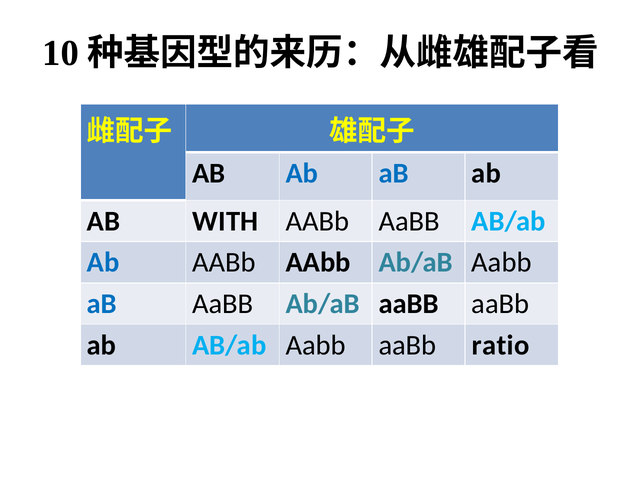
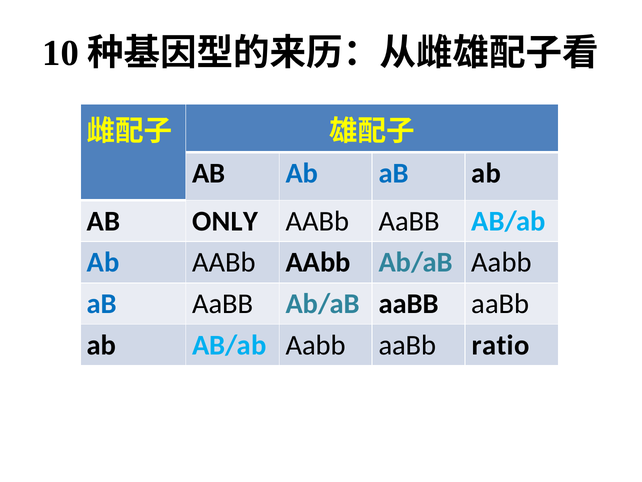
WITH: WITH -> ONLY (225, 221)
